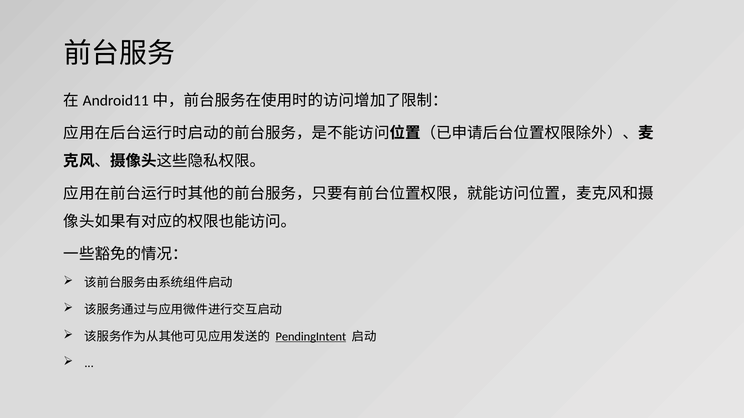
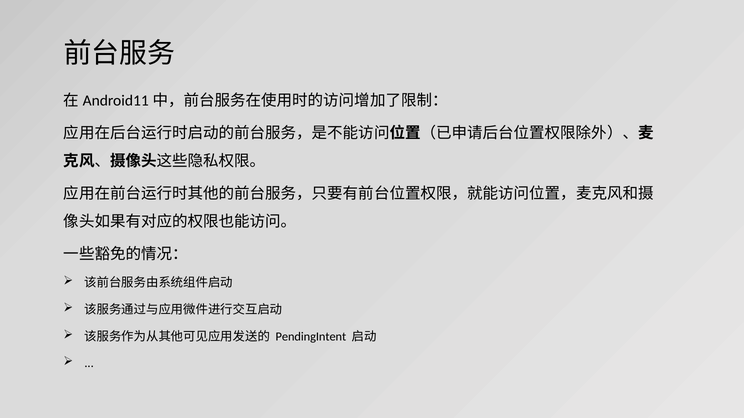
PendingIntent underline: present -> none (311, 337)
